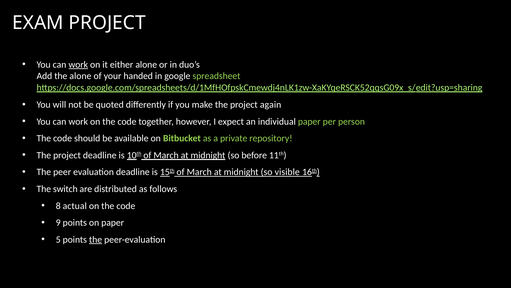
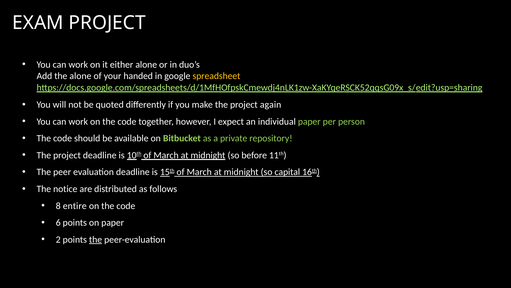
work underline: present -> none (78, 65)
spreadsheet colour: light green -> yellow (216, 76)
visible: visible -> capital (287, 172)
switch: switch -> notice (65, 189)
actual: actual -> entire (75, 205)
9: 9 -> 6 (58, 222)
5: 5 -> 2 (58, 239)
